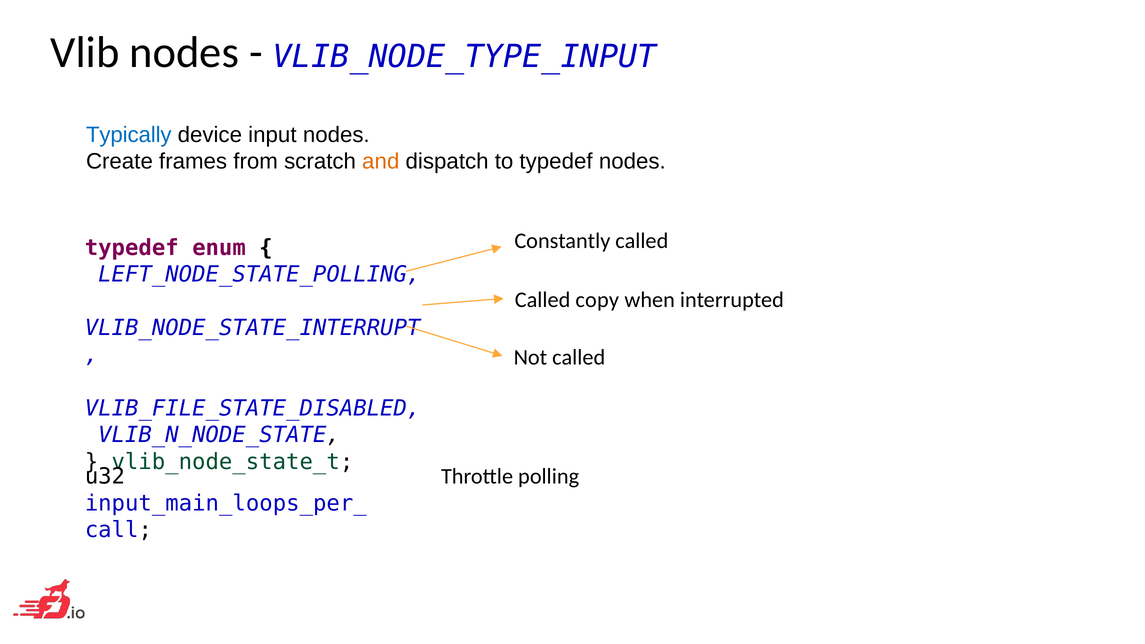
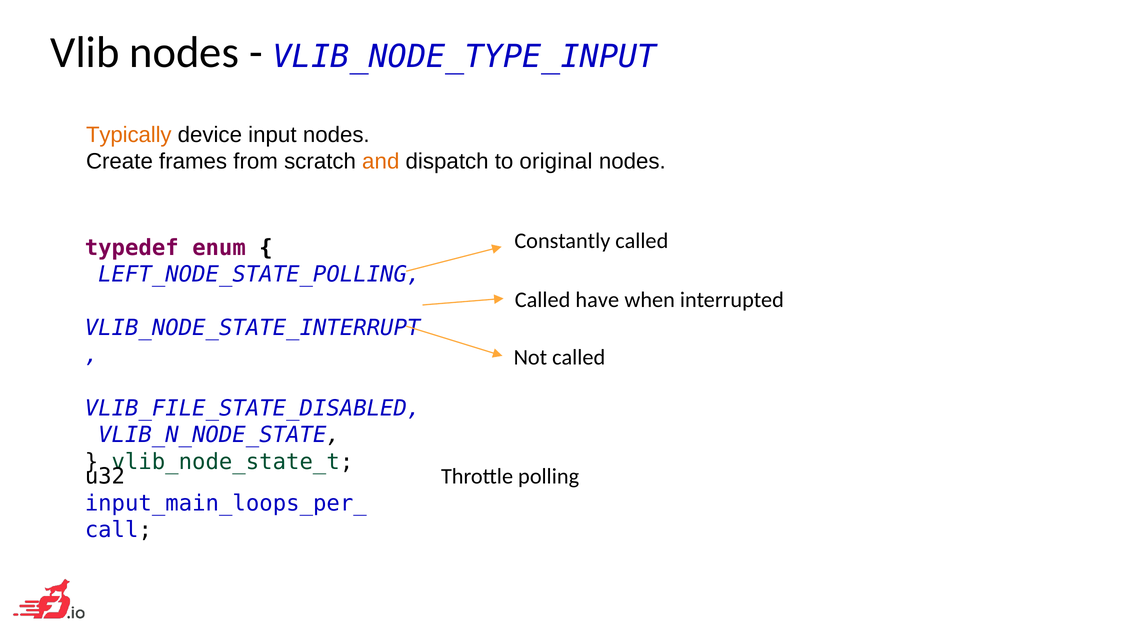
Typically colour: blue -> orange (129, 135)
to typedef: typedef -> original (556, 162)
copy: copy -> have (597, 300)
